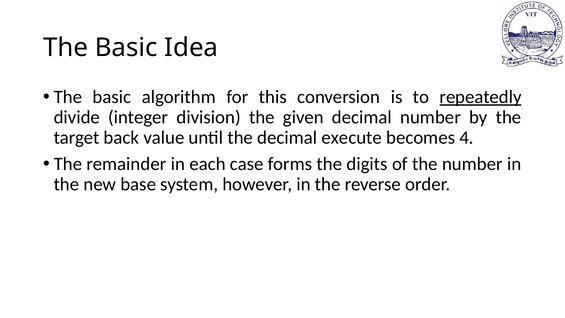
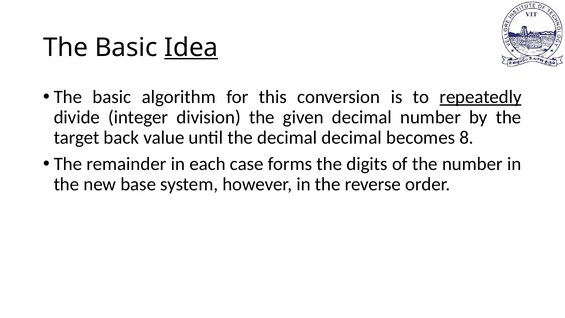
Idea underline: none -> present (191, 47)
decimal execute: execute -> decimal (352, 137)
4: 4 -> 8 (467, 137)
